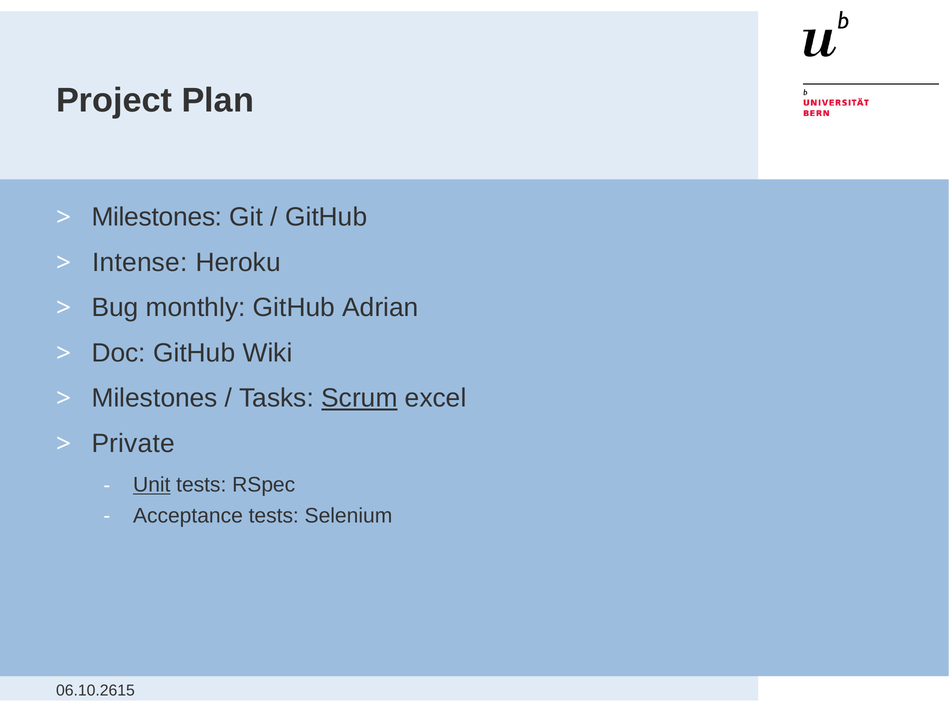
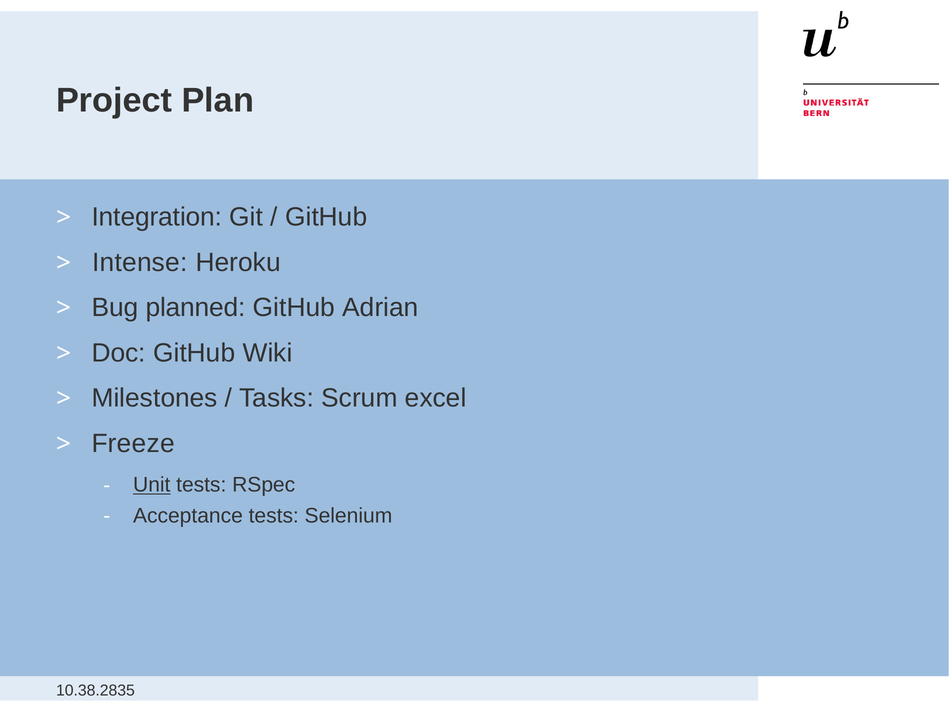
Milestones: Milestones -> Integration (157, 217)
monthly: monthly -> planned (196, 308)
Scrum underline: present -> none (359, 398)
Private: Private -> Freeze (133, 443)
06.10.2615: 06.10.2615 -> 10.38.2835 (95, 690)
